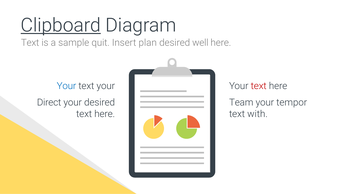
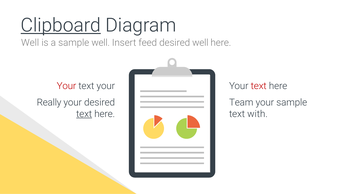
Text: Text -> Well (30, 43)
sample quit: quit -> well (101, 43)
plan: plan -> feed (148, 43)
Your colour: blue -> red (66, 86)
Direct: Direct -> Really (49, 102)
your tempor: tempor -> sample (292, 102)
text underline: none -> present (84, 114)
